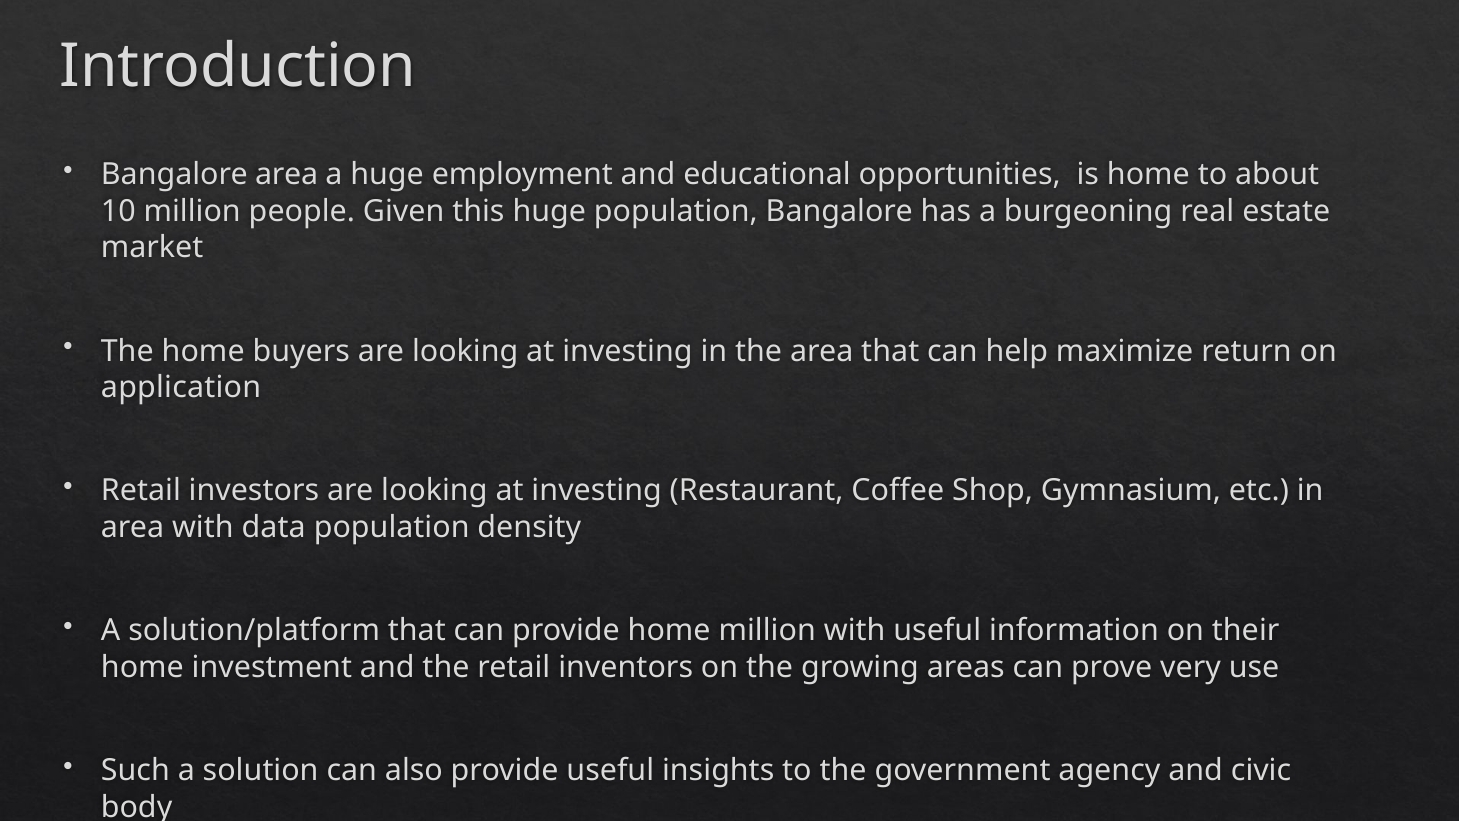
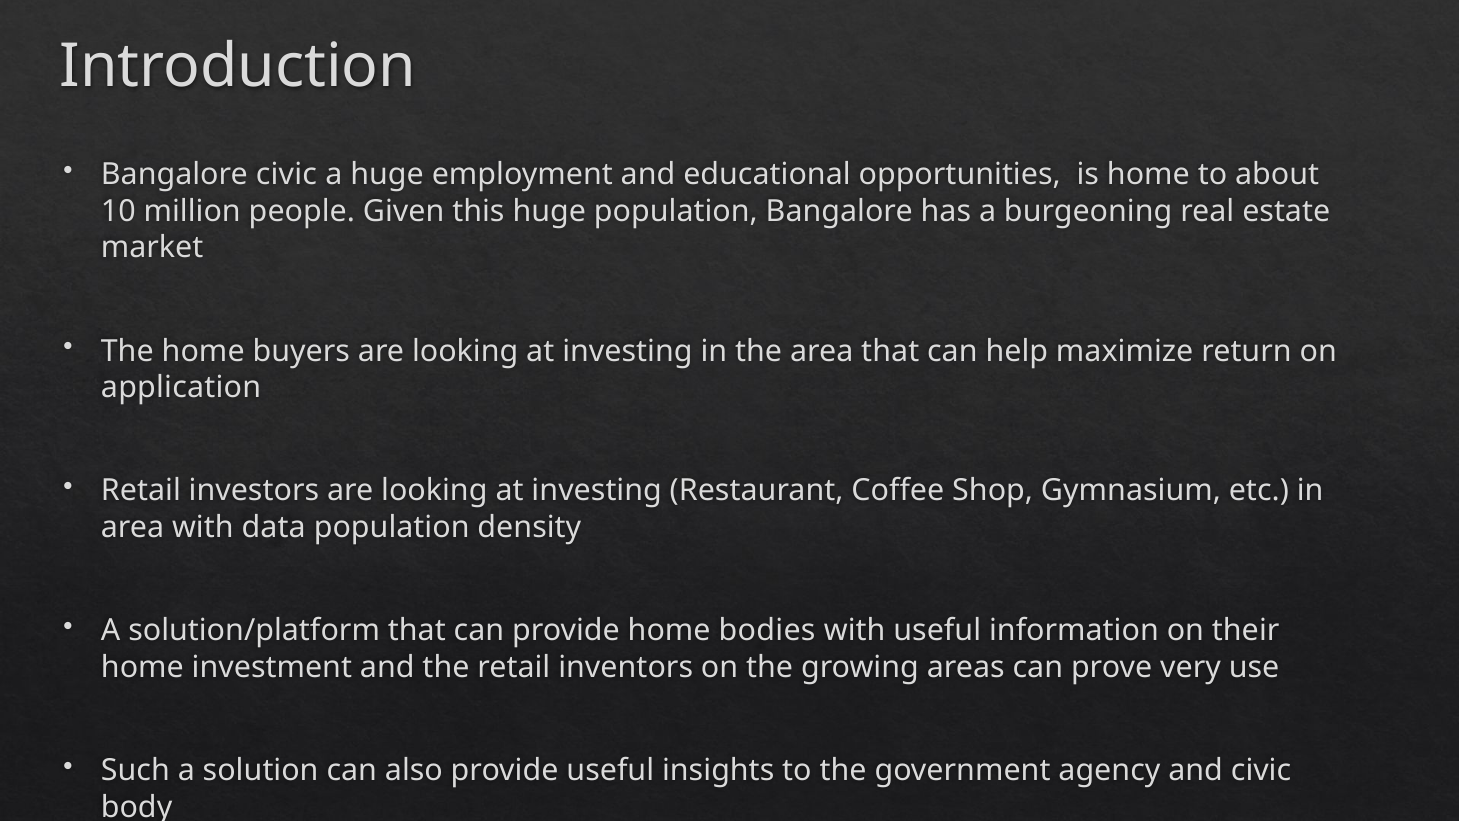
Bangalore area: area -> civic (286, 174)
home million: million -> bodies (767, 631)
